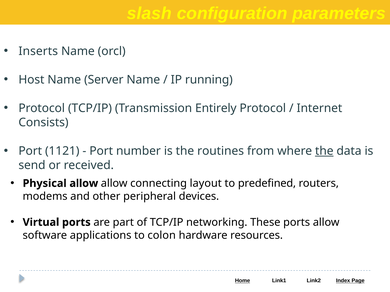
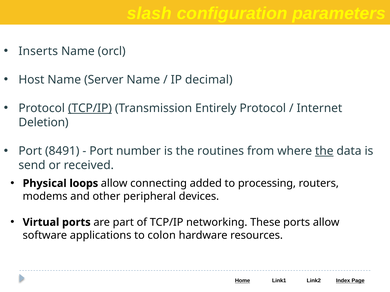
running: running -> decimal (209, 80)
TCP/IP underline: none -> present (90, 108)
Consists: Consists -> Deletion (44, 123)
1121: 1121 -> 8491 (62, 151)
Physical allow: allow -> loops (84, 184)
layout: layout -> added (206, 184)
predefined: predefined -> processing (267, 184)
